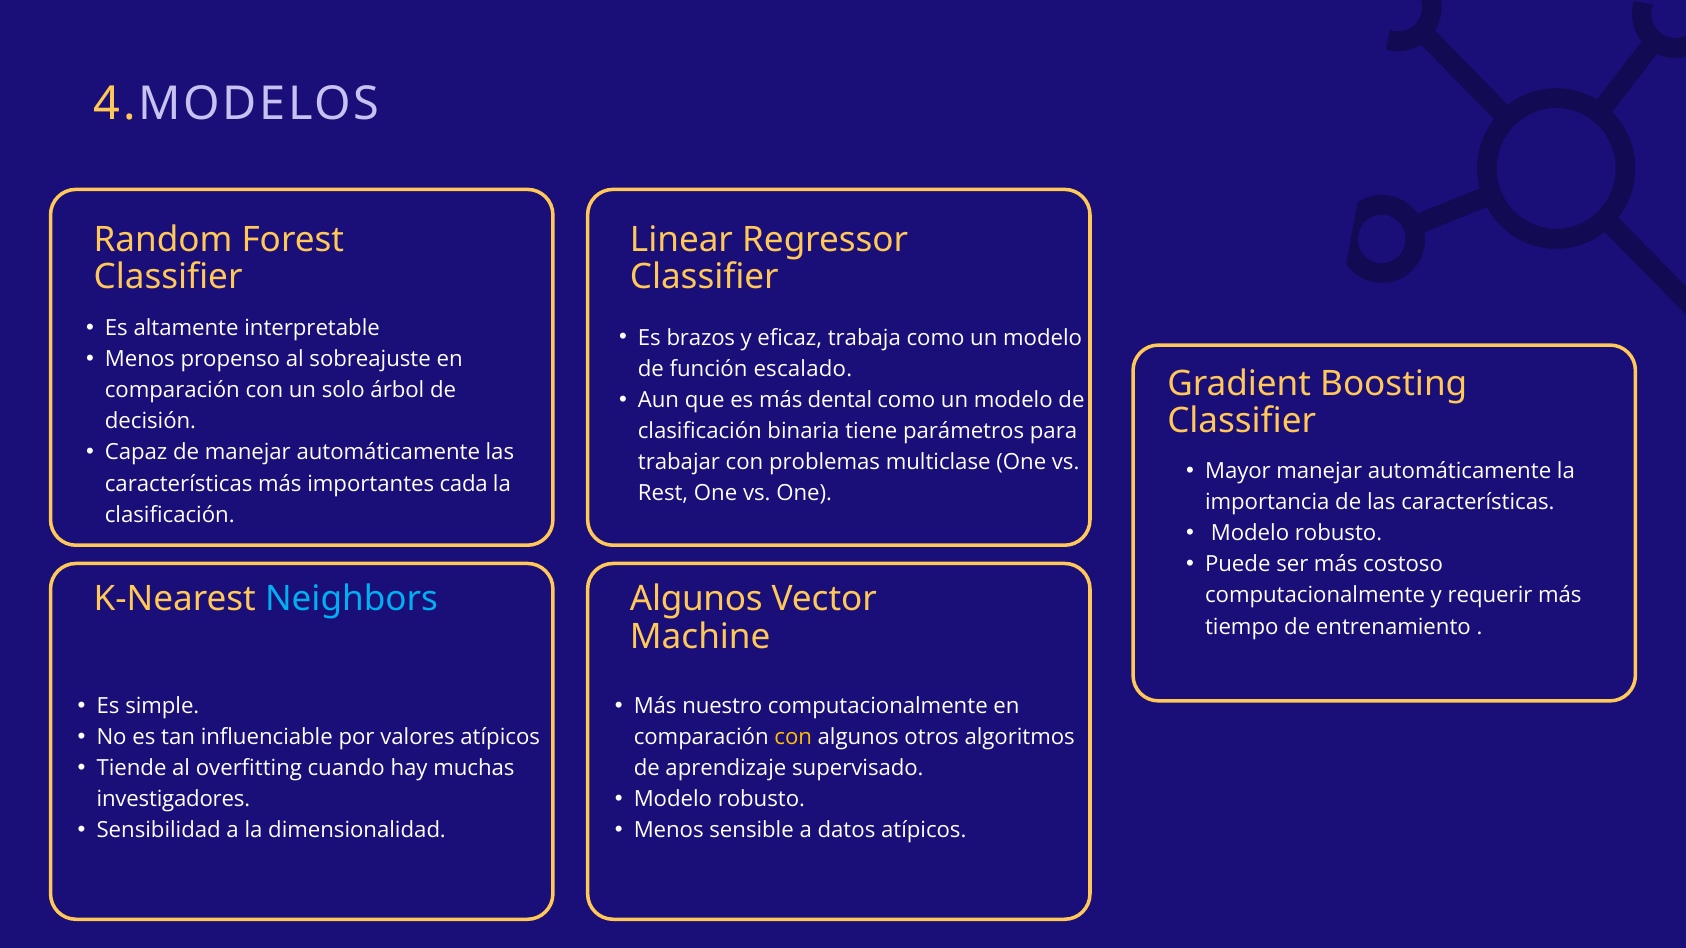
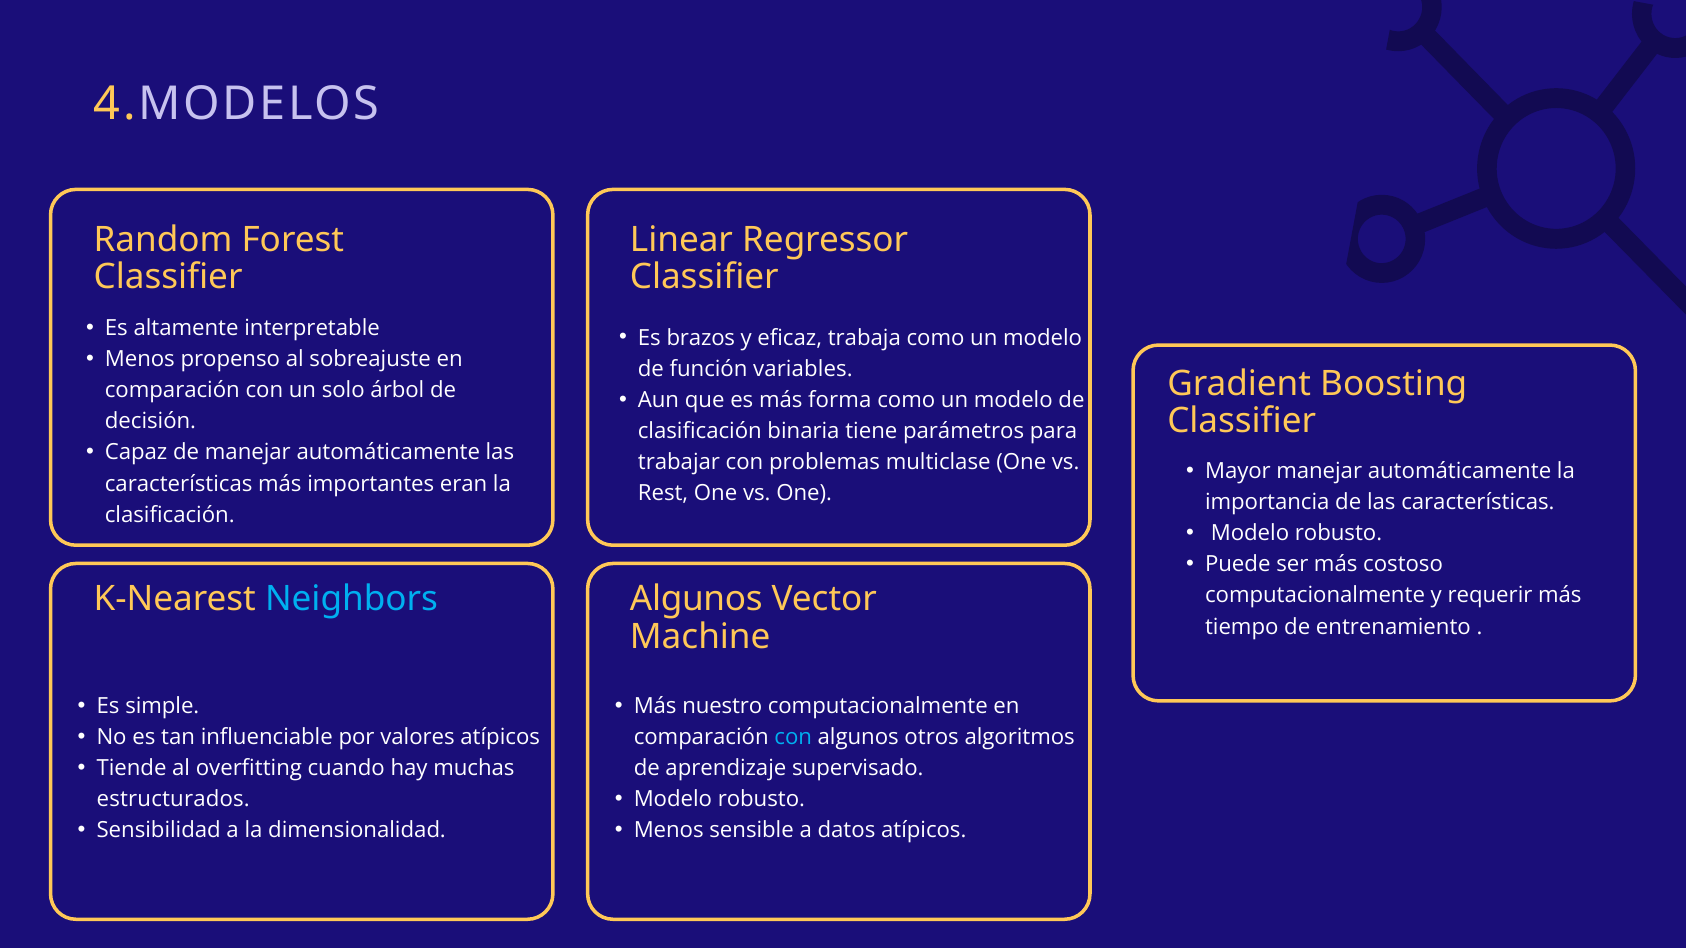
escalado: escalado -> variables (803, 369)
dental: dental -> forma (840, 400)
cada: cada -> eran (464, 484)
con colour: yellow -> light blue (793, 738)
investigadores: investigadores -> estructurados (173, 800)
